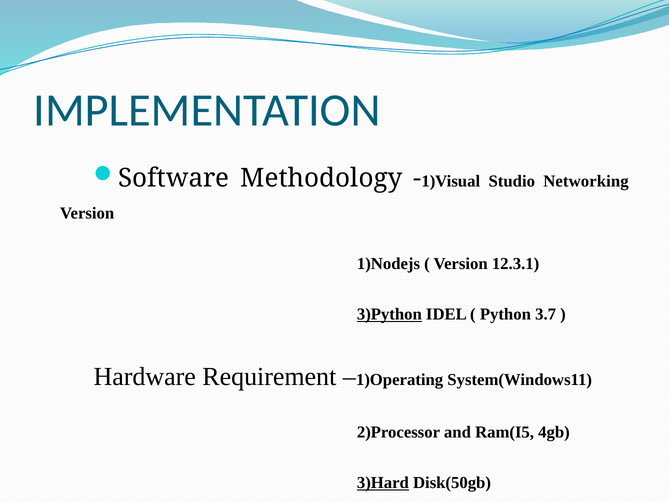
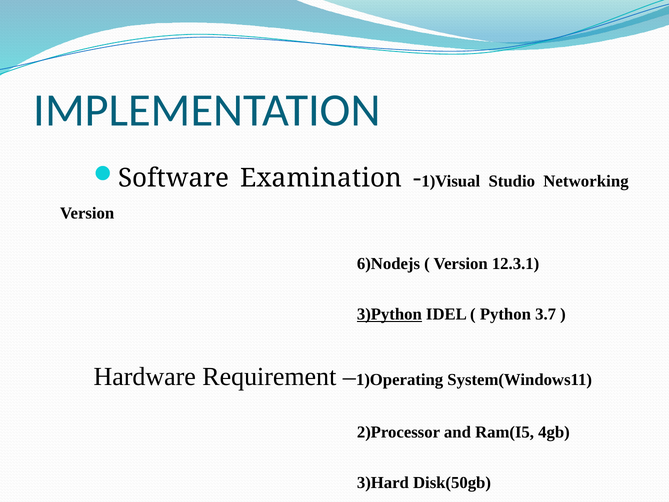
Methodology: Methodology -> Examination (321, 178)
1)Nodejs: 1)Nodejs -> 6)Nodejs (388, 264)
3)Hard underline: present -> none (383, 482)
